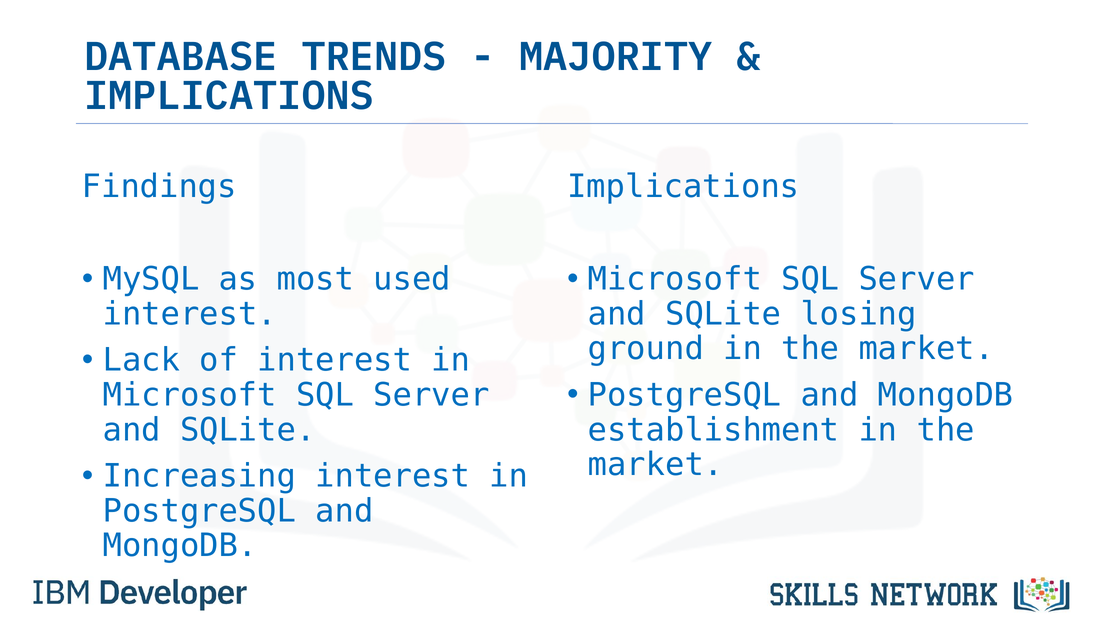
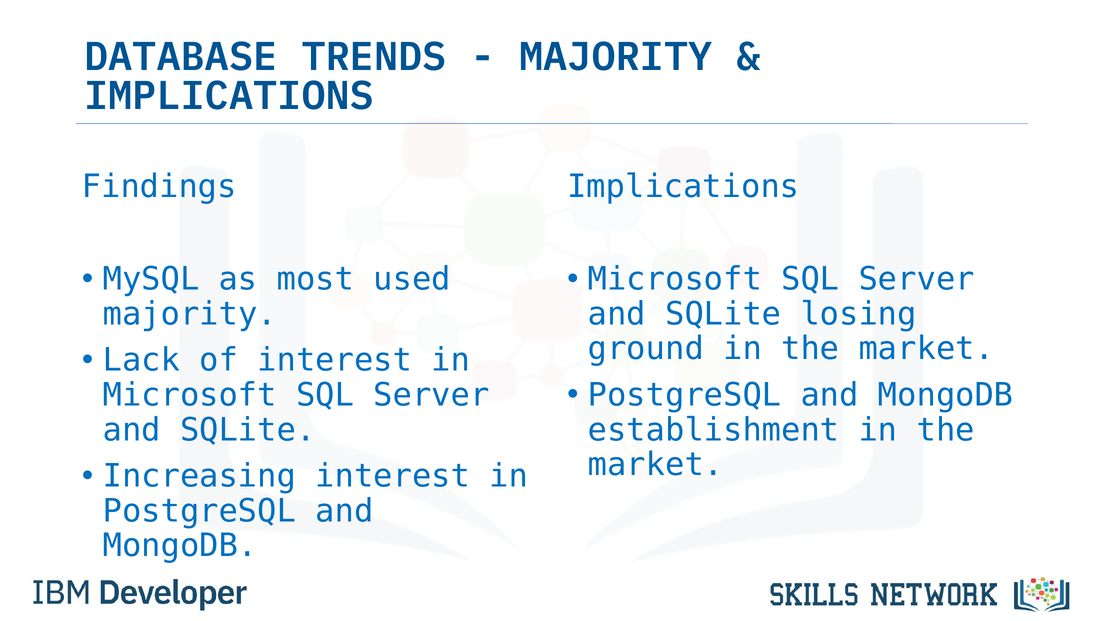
interest: interest -> majority (190, 314)
